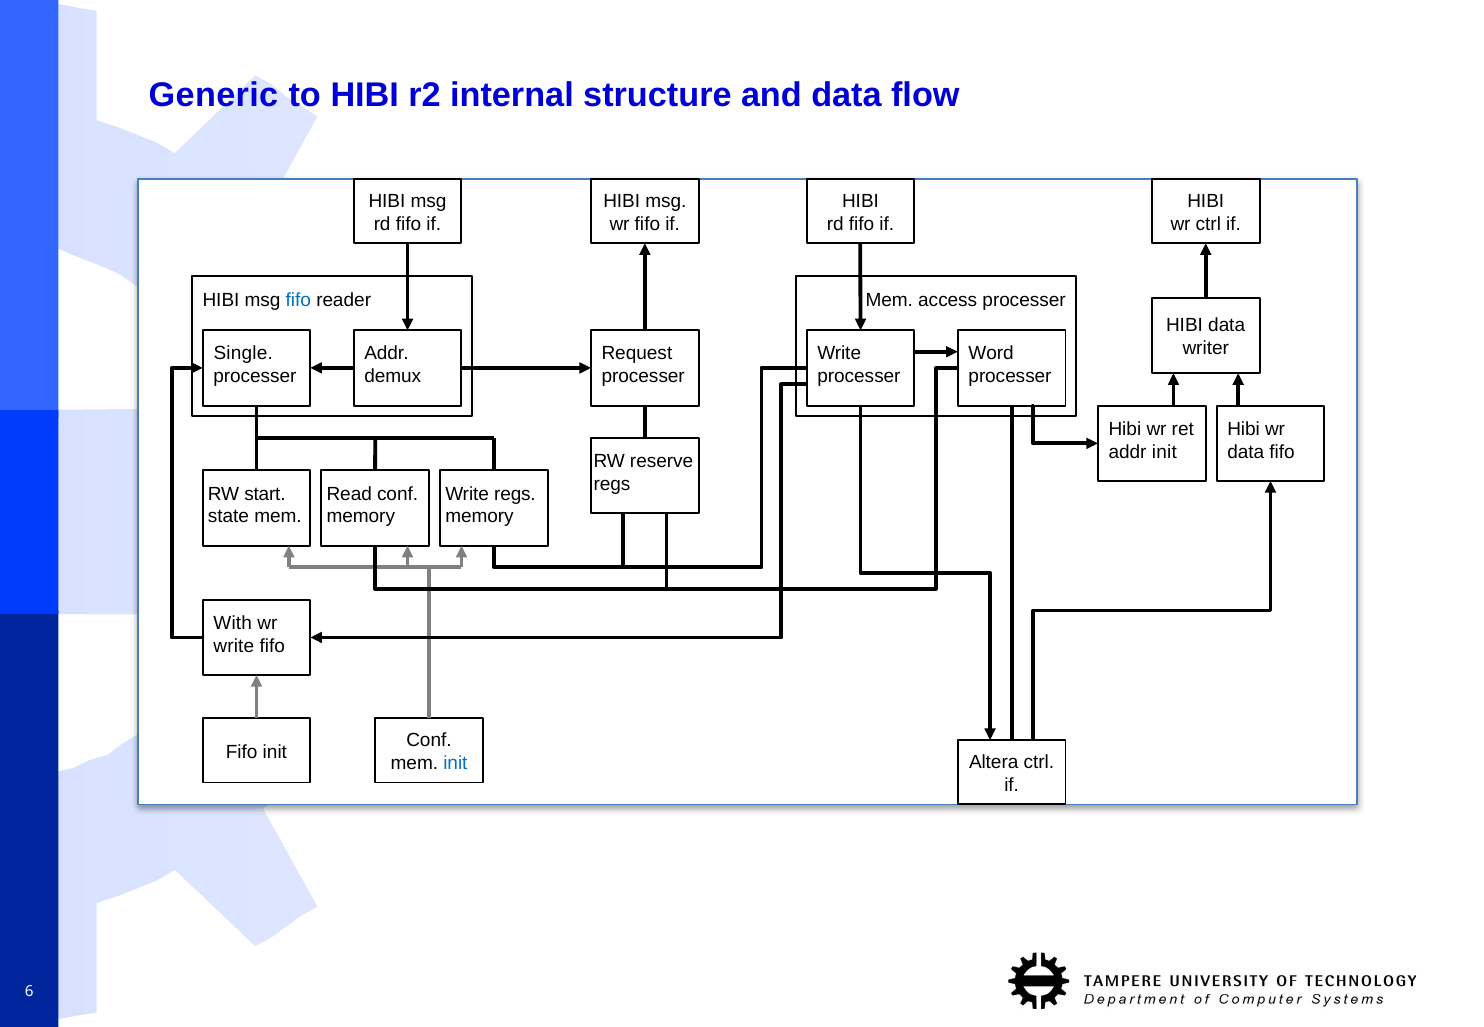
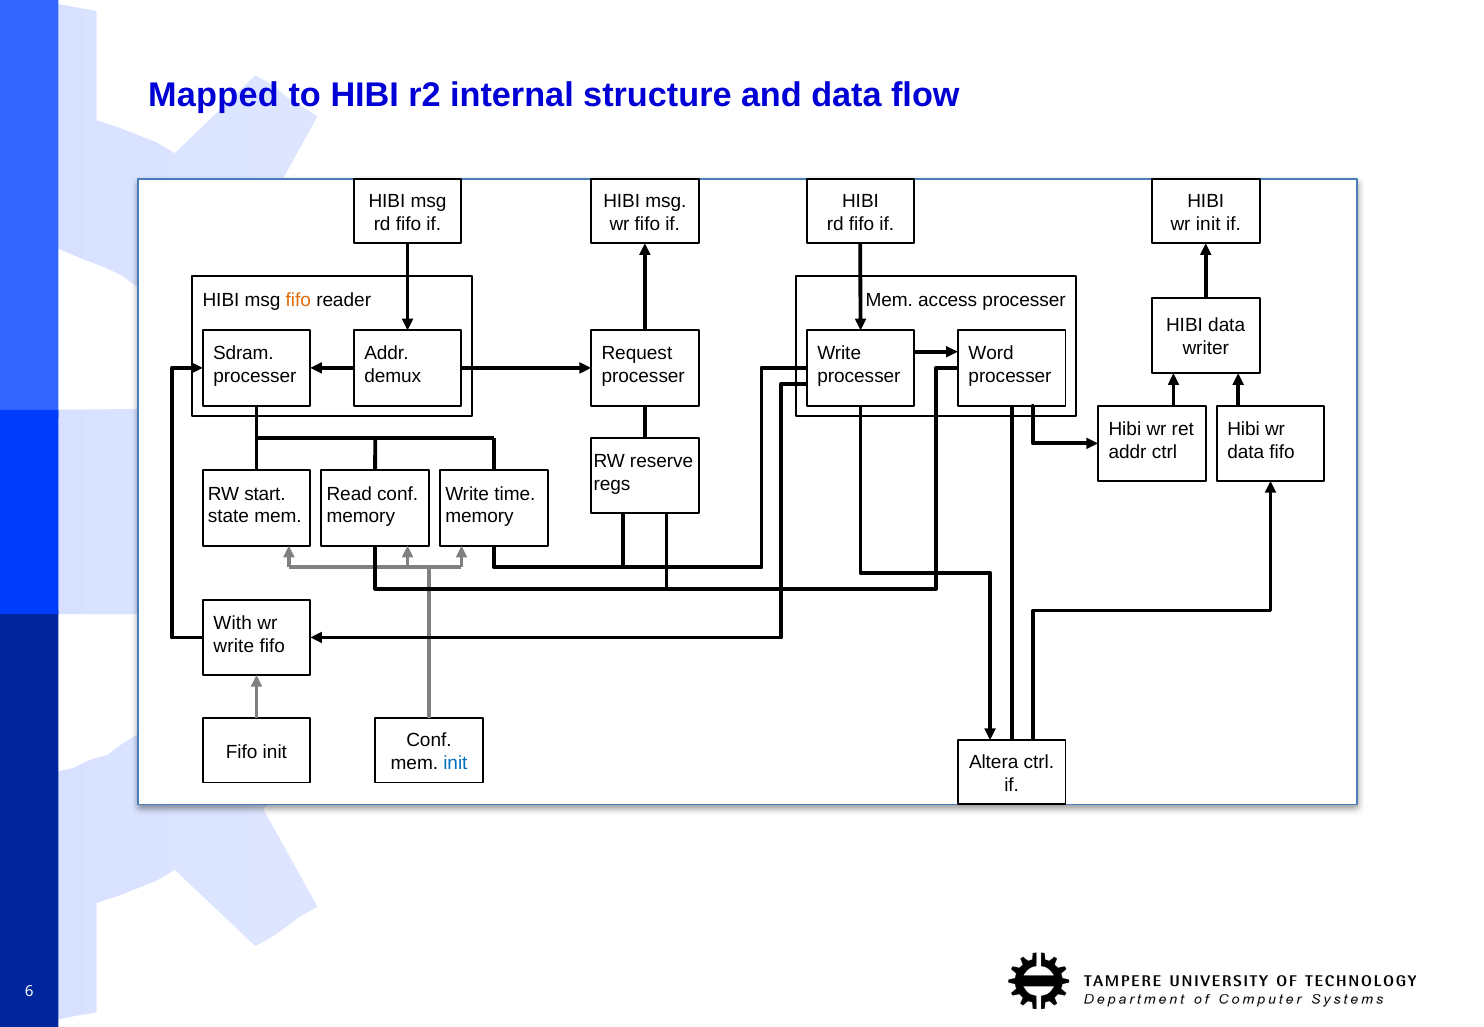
Generic: Generic -> Mapped (213, 95)
wr ctrl: ctrl -> init (1208, 224)
fifo colour: blue -> orange (298, 300)
Single: Single -> Sdram (243, 354)
addr init: init -> ctrl (1164, 452)
Write regs: regs -> time (515, 494)
